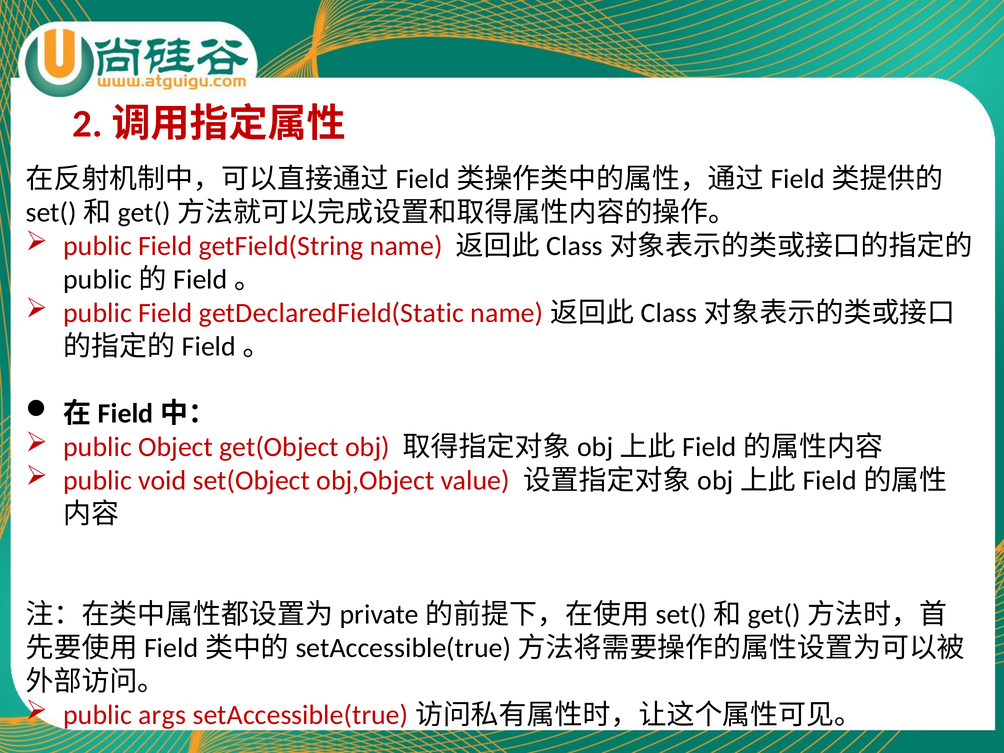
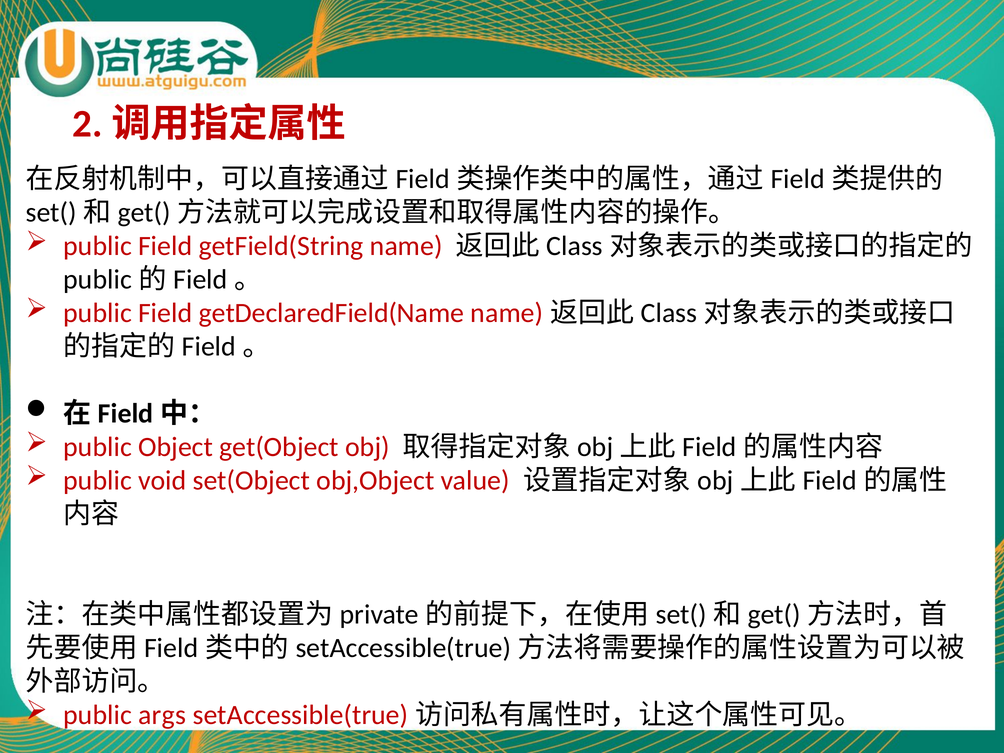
getDeclaredField(Static: getDeclaredField(Static -> getDeclaredField(Name (331, 313)
